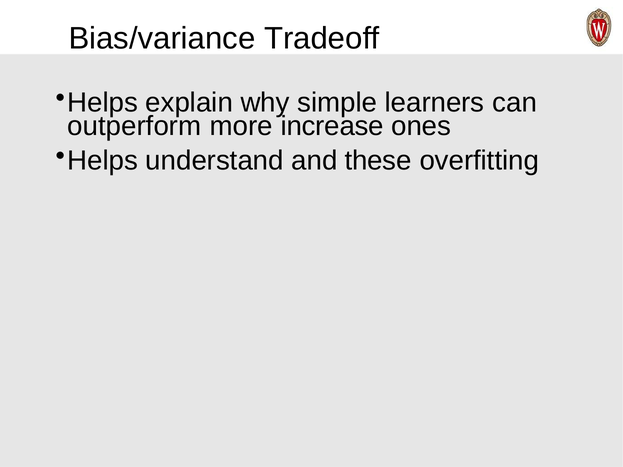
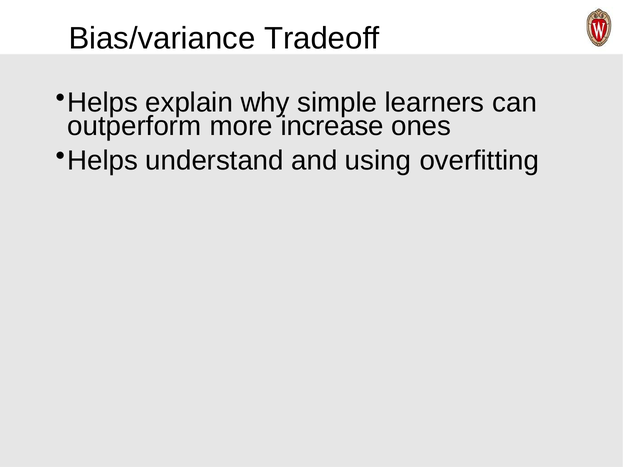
these: these -> using (378, 160)
